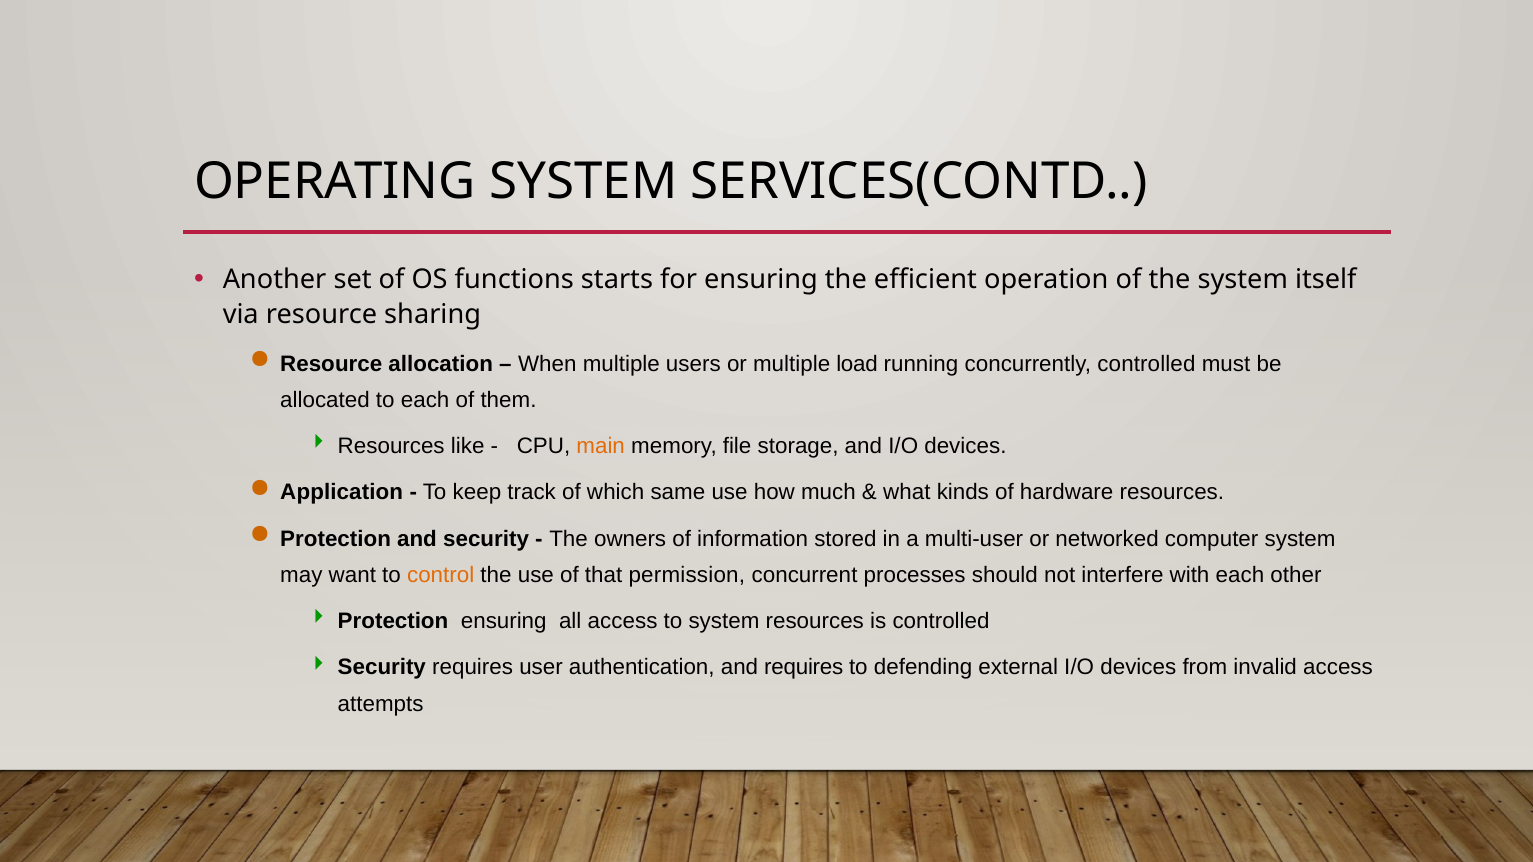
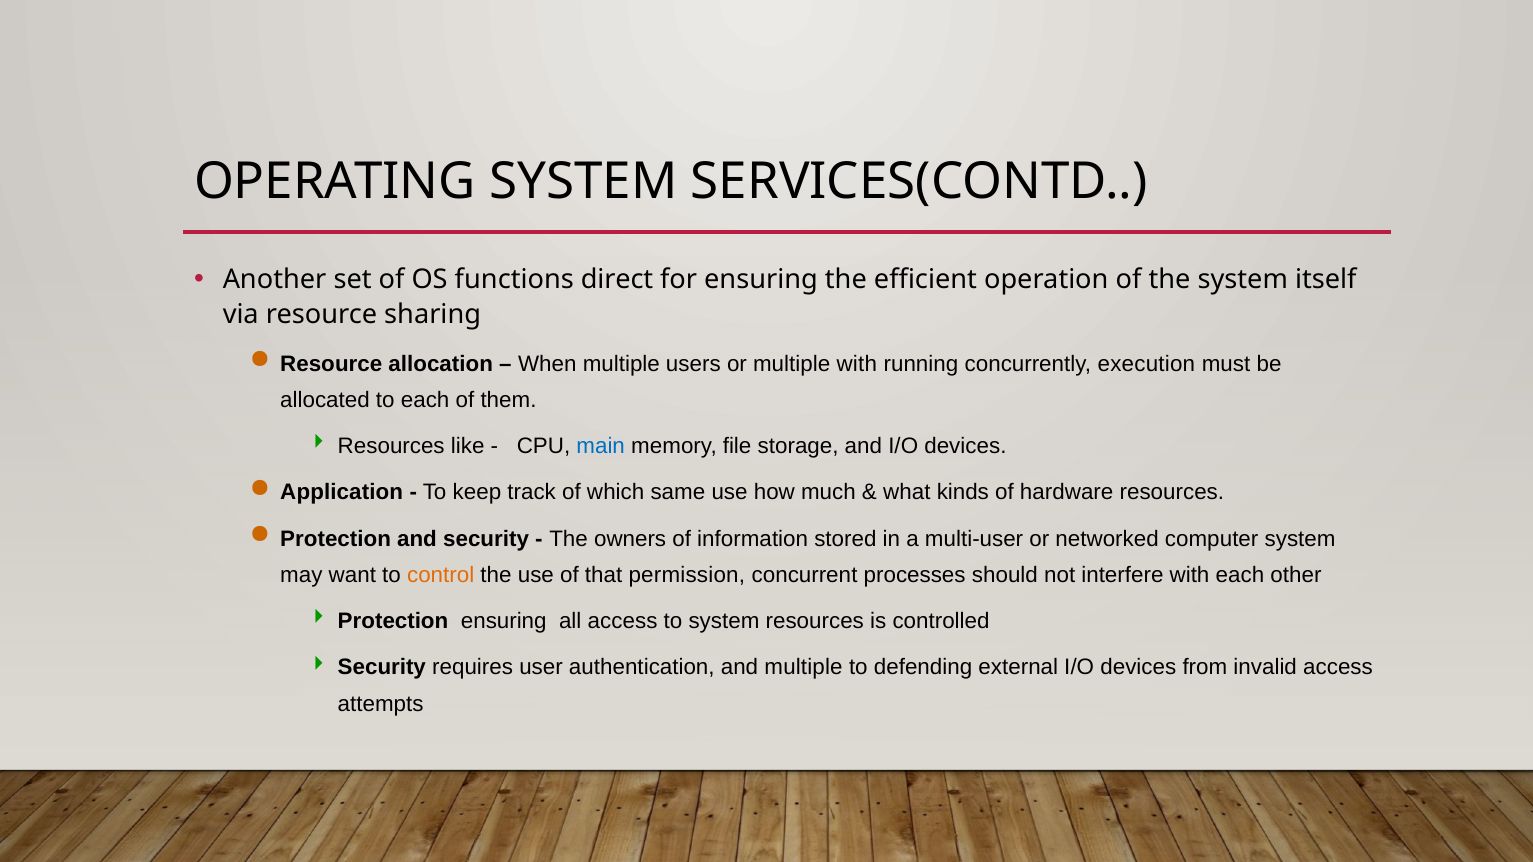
starts: starts -> direct (617, 280)
multiple load: load -> with (857, 364)
concurrently controlled: controlled -> execution (1146, 364)
main colour: orange -> blue (601, 446)
and requires: requires -> multiple (804, 668)
